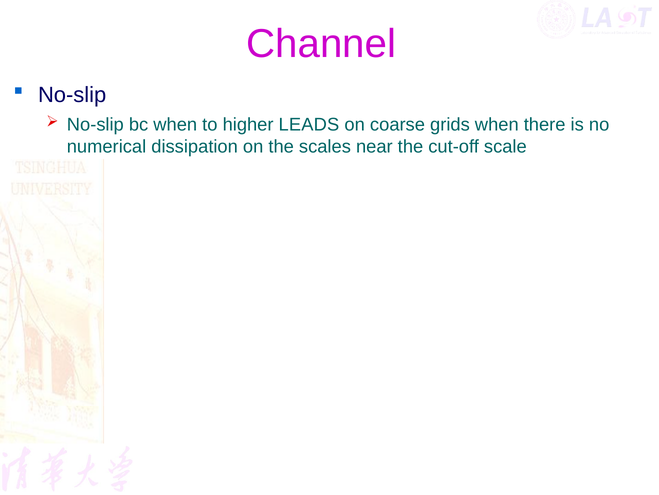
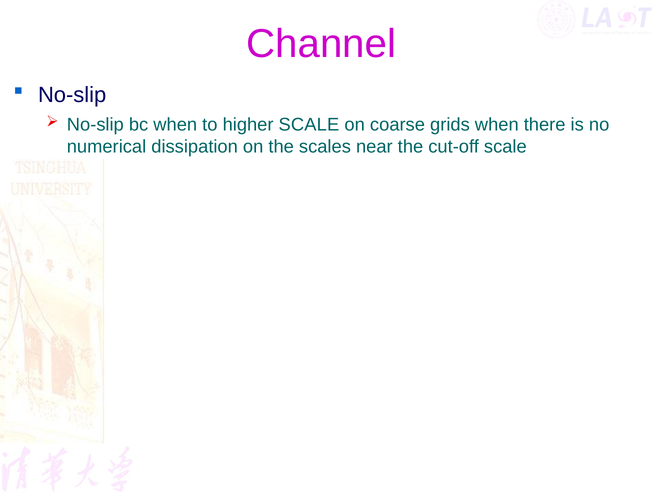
higher LEADS: LEADS -> SCALE (309, 124)
